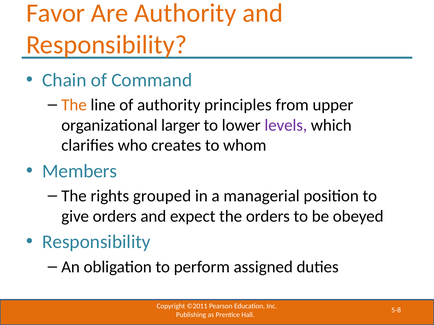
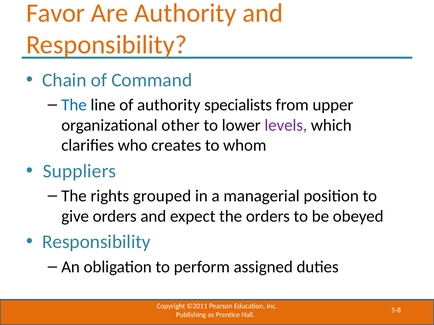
The colour: orange -> blue (74, 105)
principles: principles -> specialists (238, 105)
larger: larger -> other (181, 125)
Members: Members -> Suppliers (79, 171)
